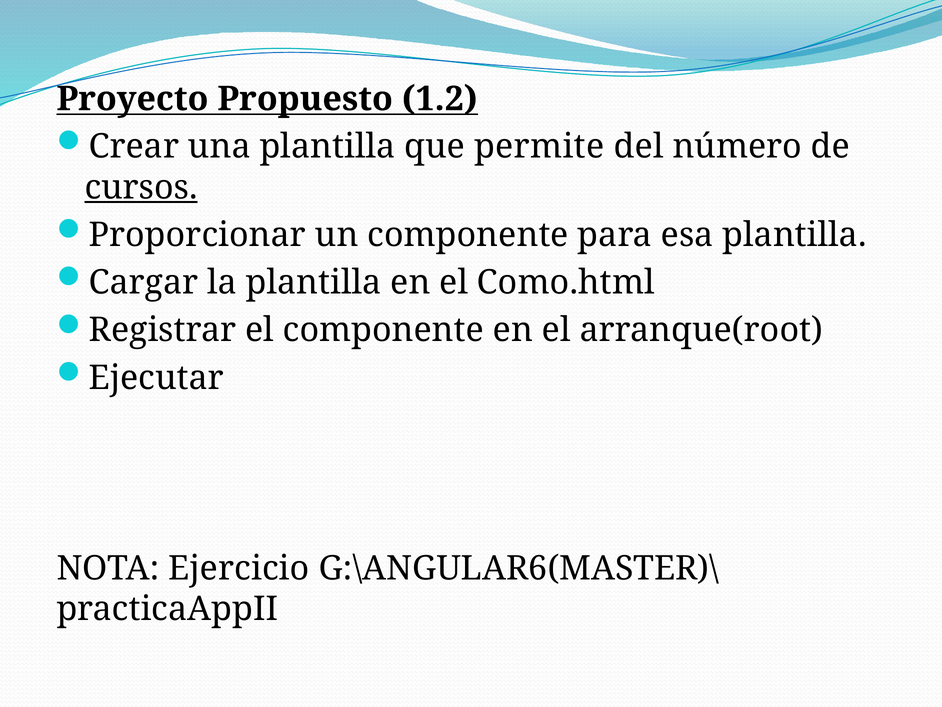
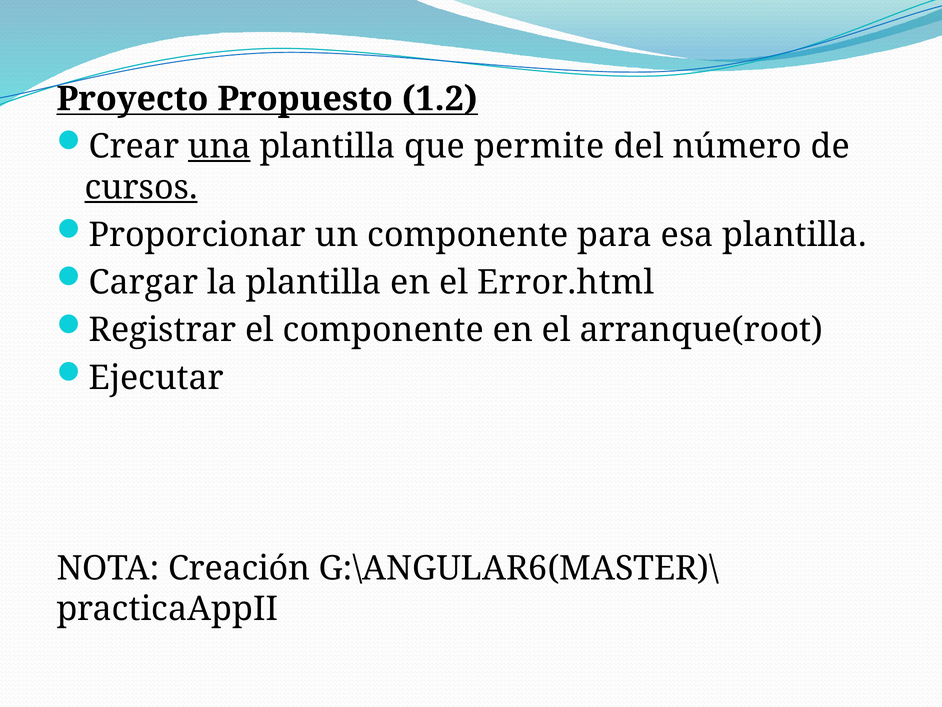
una underline: none -> present (219, 146)
Como.html: Como.html -> Error.html (566, 282)
Ejercicio: Ejercicio -> Creación (239, 568)
